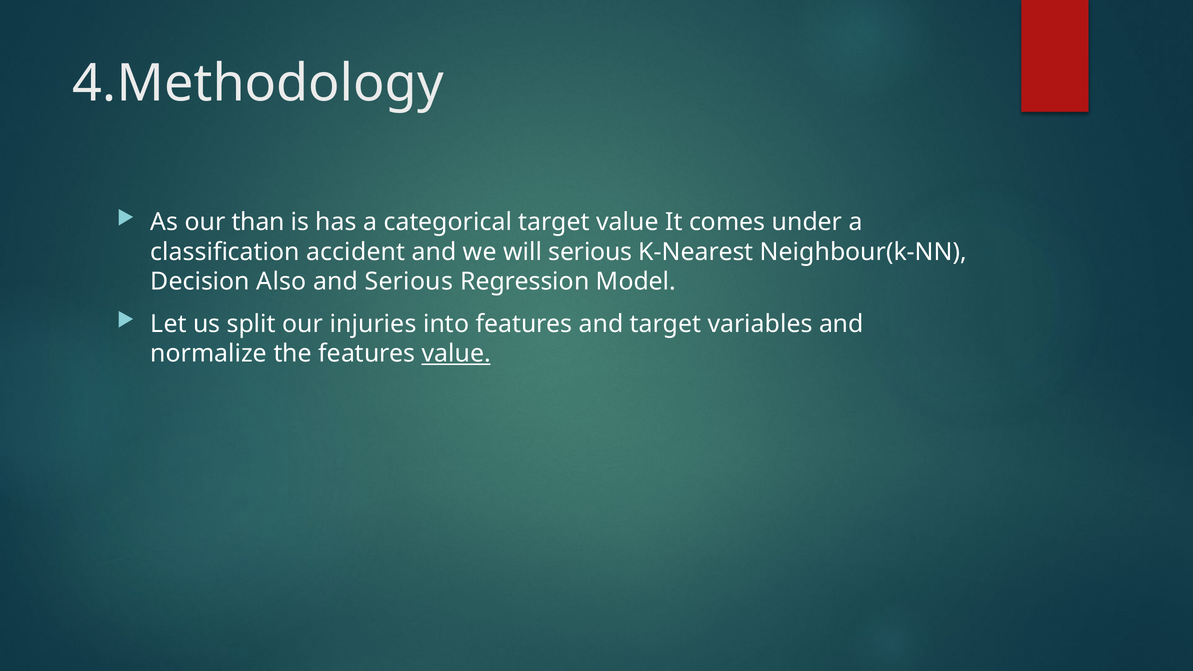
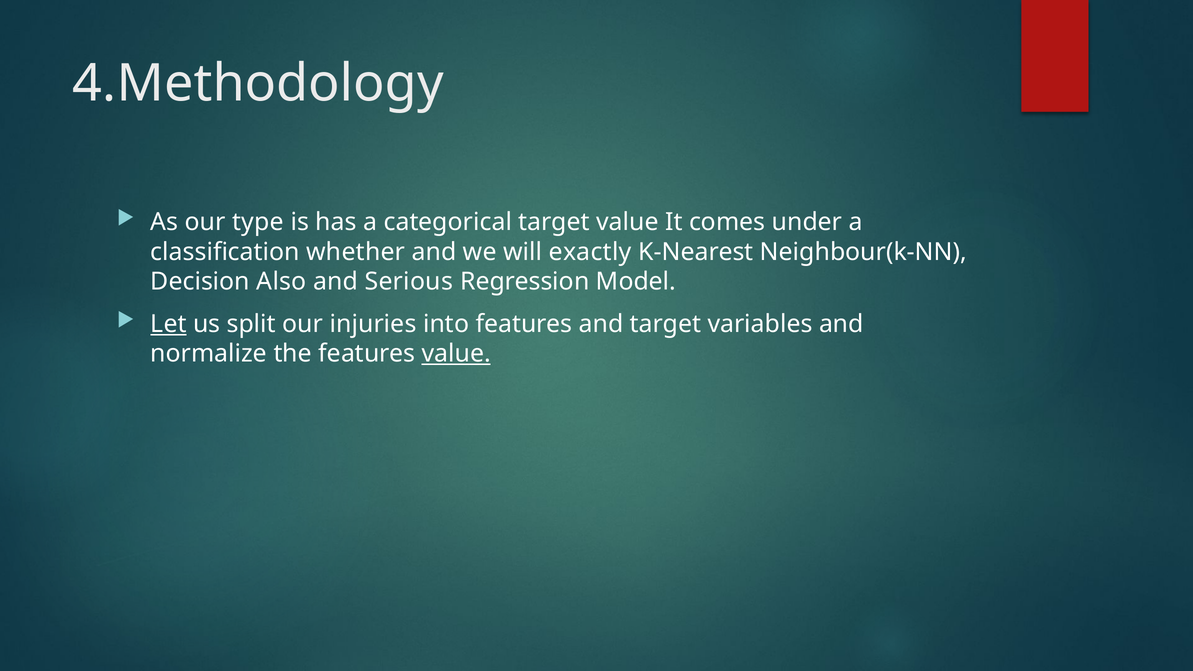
than: than -> type (258, 222)
accident: accident -> whether (356, 252)
will serious: serious -> exactly (590, 252)
Let underline: none -> present (168, 324)
